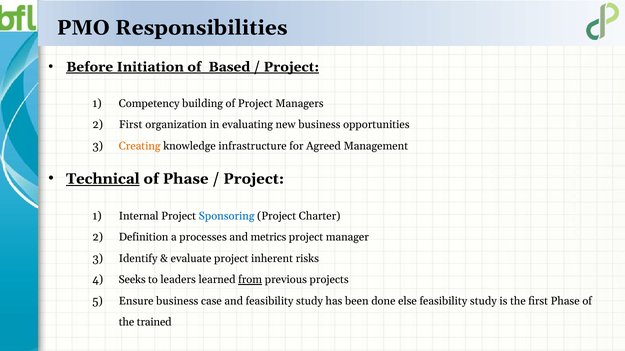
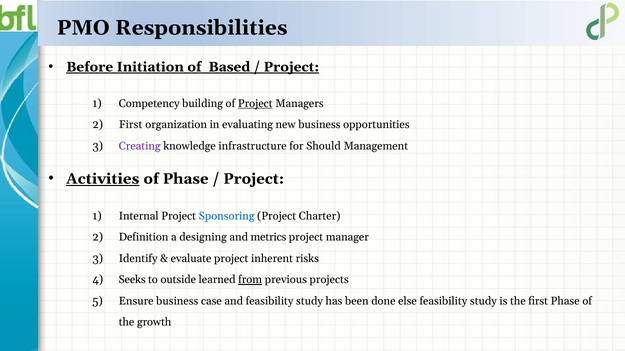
Project underline: none -> present (255, 104)
Creating colour: orange -> purple (140, 146)
Agreed: Agreed -> Should (323, 146)
Technical: Technical -> Activities (103, 179)
processes: processes -> designing (203, 238)
leaders: leaders -> outside (178, 280)
trained: trained -> growth (154, 323)
